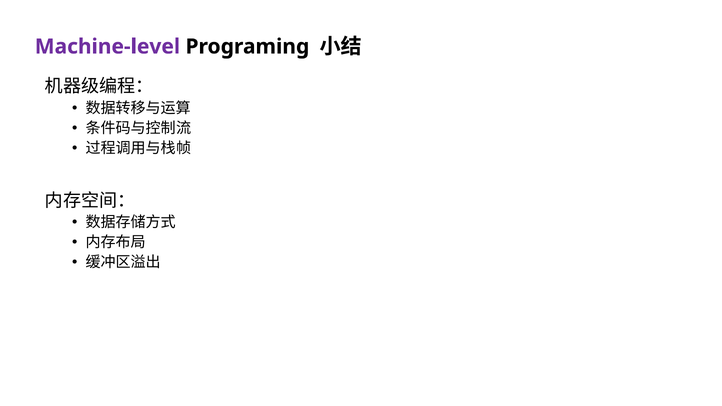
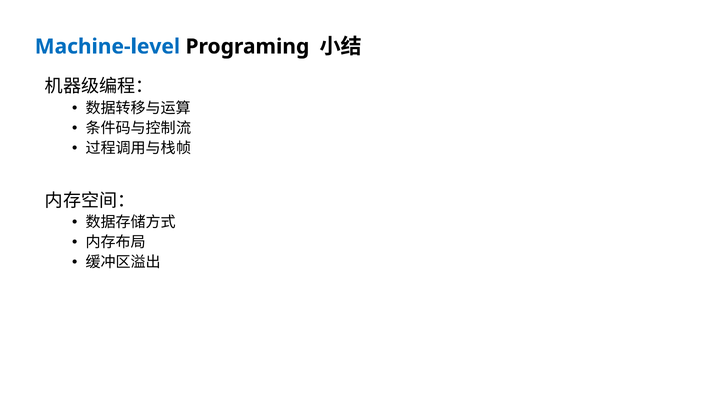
Machine-level colour: purple -> blue (107, 47)
